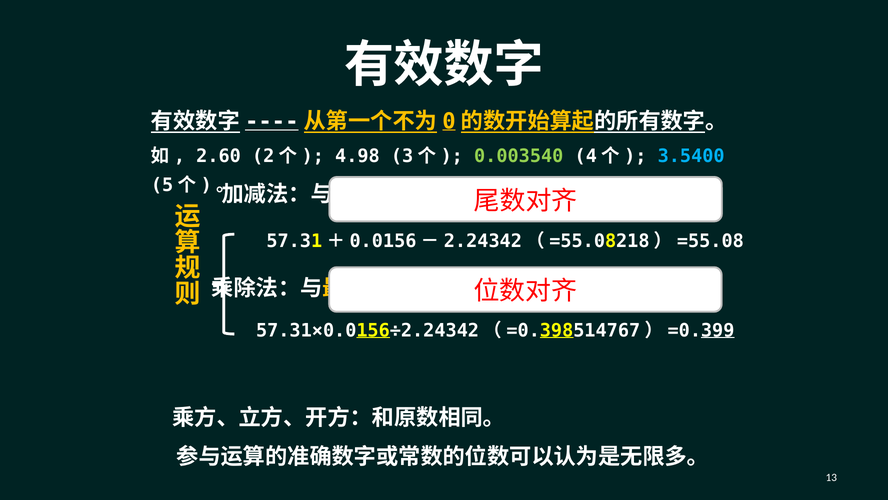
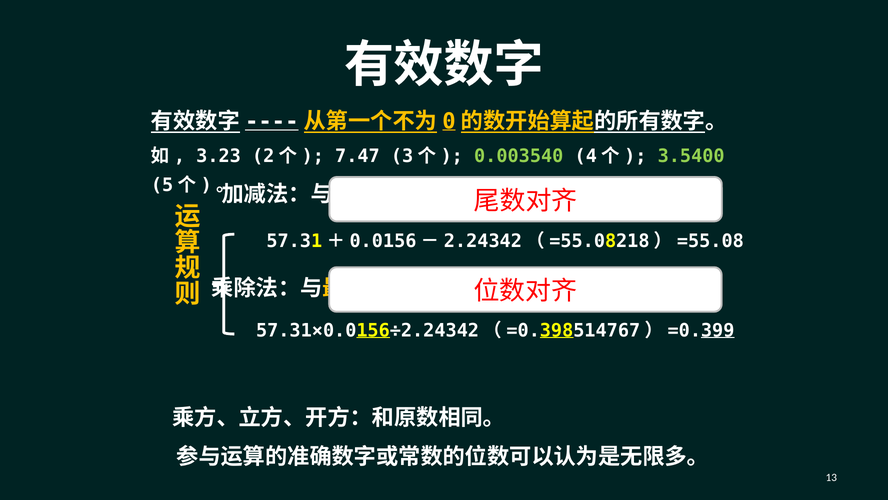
2.60: 2.60 -> 3.23 (219, 156)
4.98: 4.98 -> 7.47 (357, 156)
3.5400 colour: light blue -> light green (691, 156)
